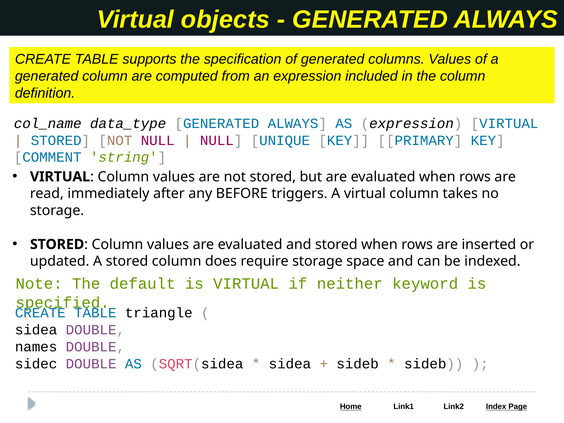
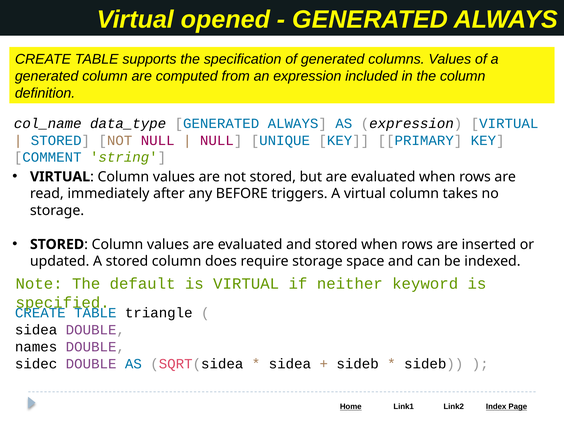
objects: objects -> opened (225, 20)
